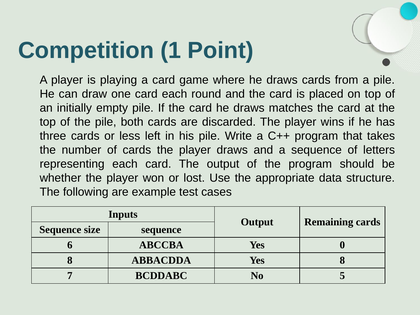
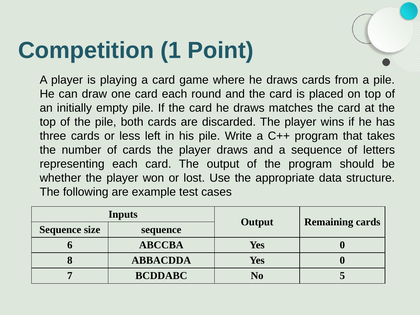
ABBACDDA Yes 8: 8 -> 0 (342, 260)
